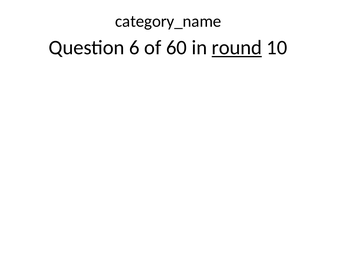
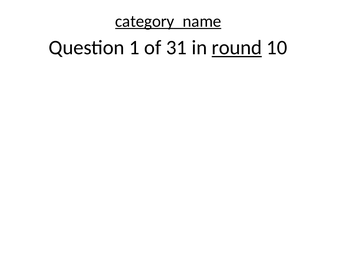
category_name underline: none -> present (168, 21)
6: 6 -> 1 (134, 48)
60: 60 -> 31 (176, 48)
